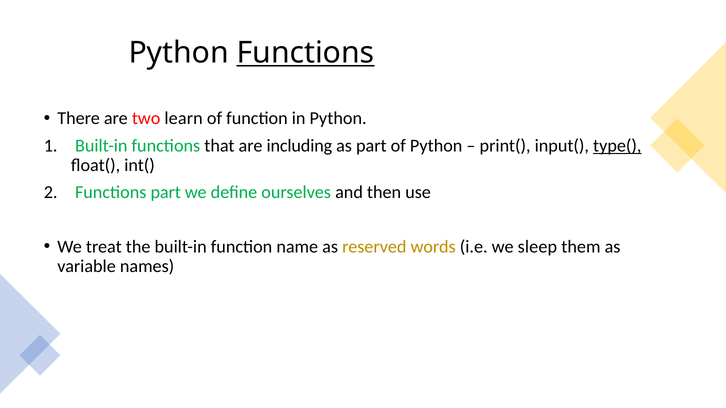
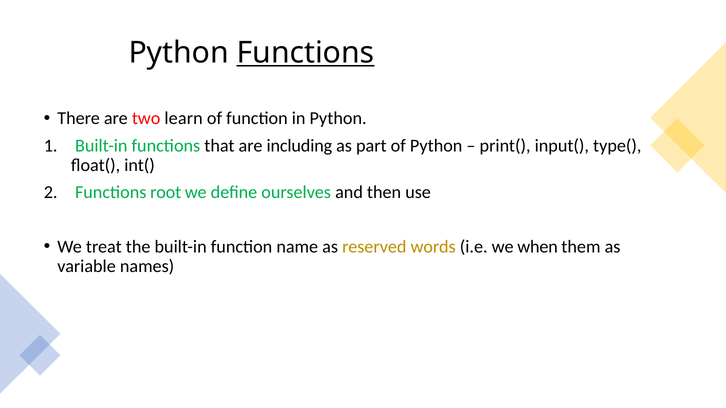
type( underline: present -> none (617, 146)
Functions part: part -> root (166, 193)
sleep: sleep -> when (538, 247)
